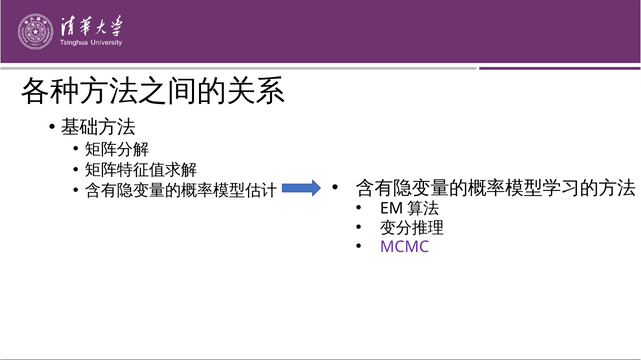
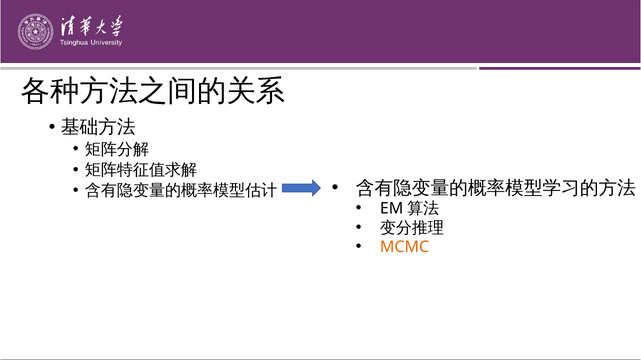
MCMC colour: purple -> orange (405, 247)
